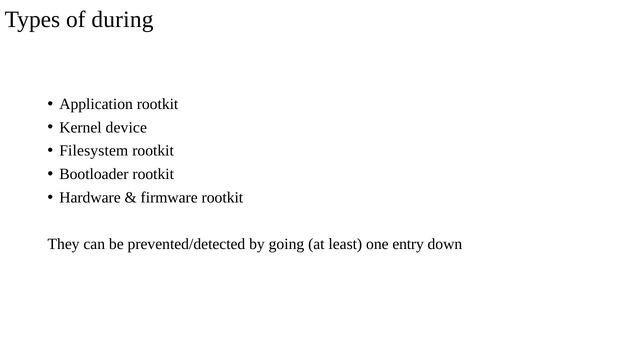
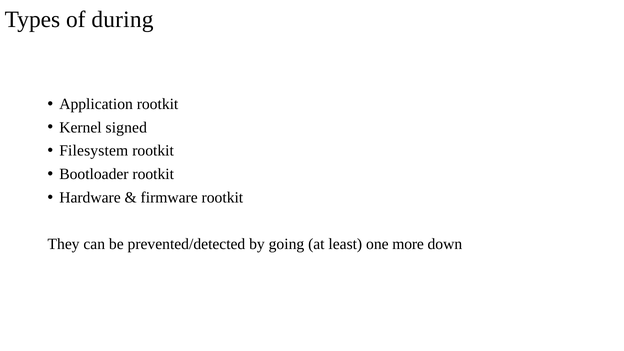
device: device -> signed (126, 127)
entry: entry -> more (408, 244)
